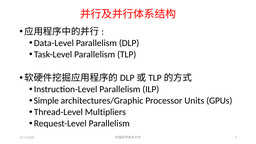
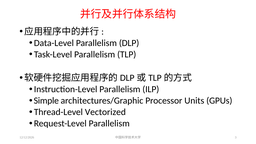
Multipliers: Multipliers -> Vectorized (105, 112)
